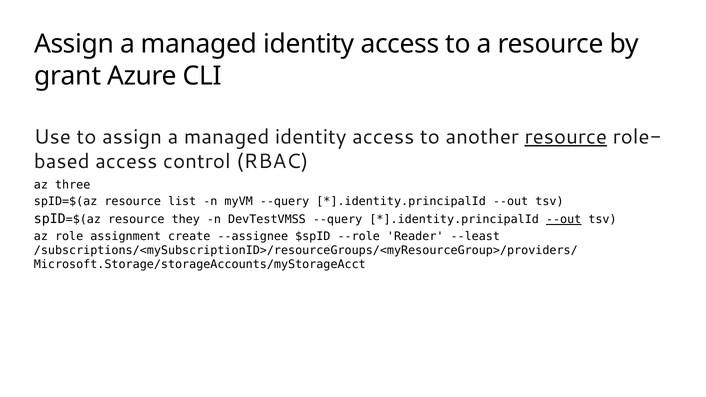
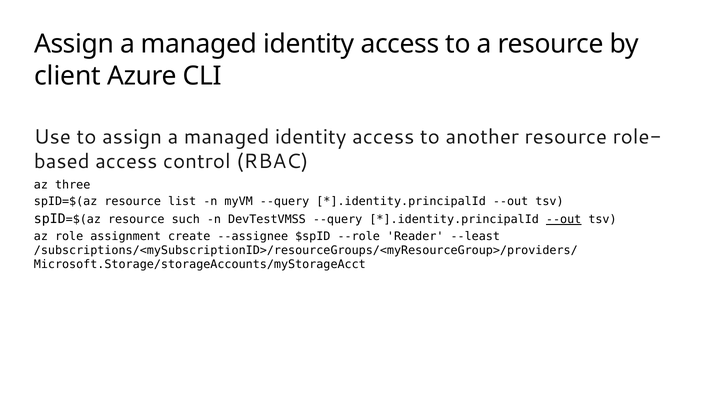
grant: grant -> client (68, 76)
resource underline: present -> none (566, 137)
they: they -> such (186, 220)
